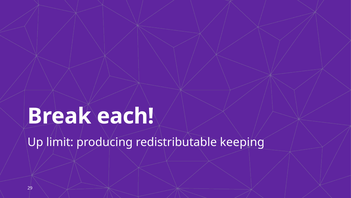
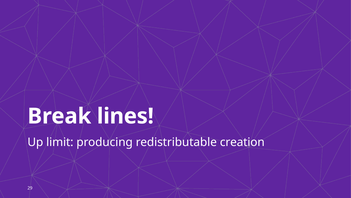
each: each -> lines (125, 116)
keeping: keeping -> creation (242, 142)
